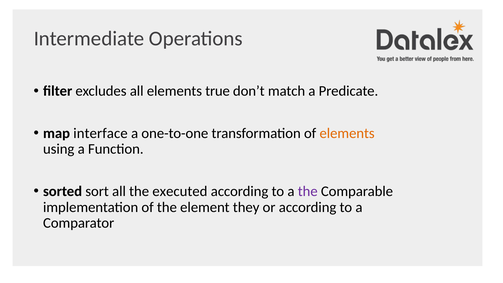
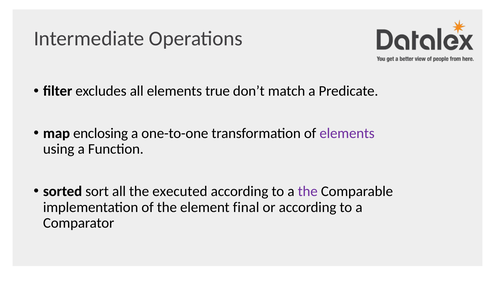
interface: interface -> enclosing (101, 133)
elements colour: orange -> purple (347, 133)
they: they -> final (246, 207)
